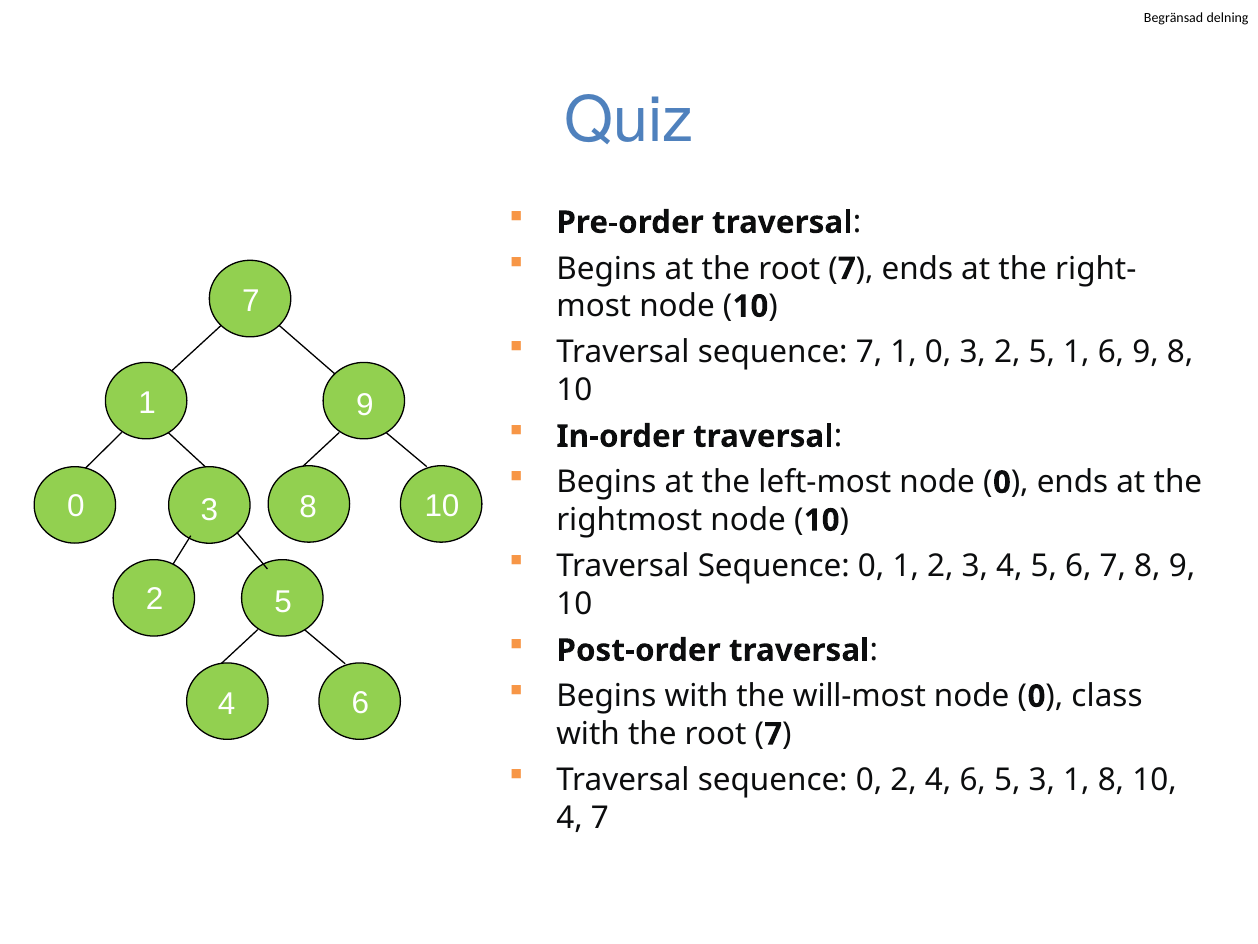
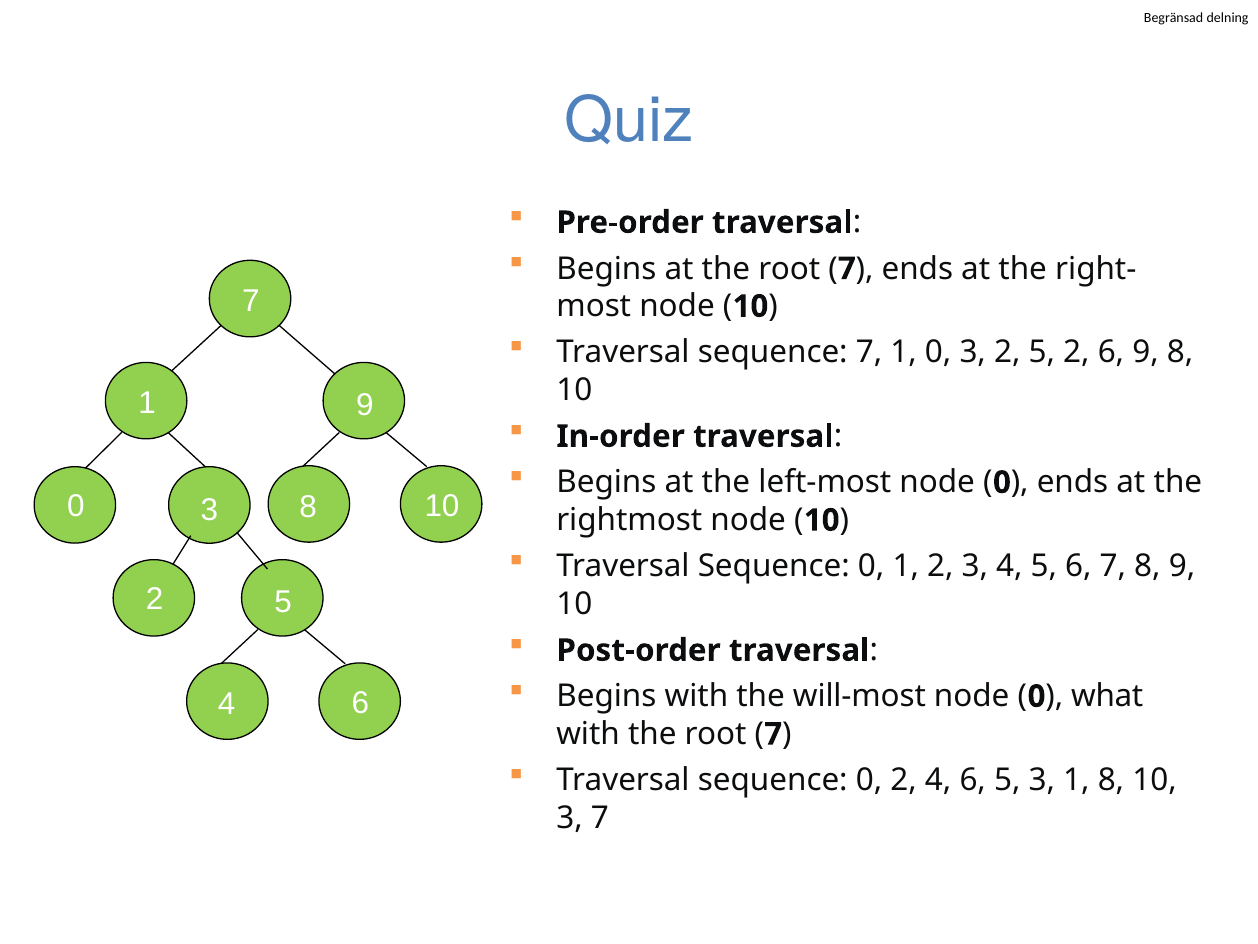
2 5 1: 1 -> 2 (1076, 352)
class: class -> what (1107, 696)
4: 4 -> 3 (570, 818)
